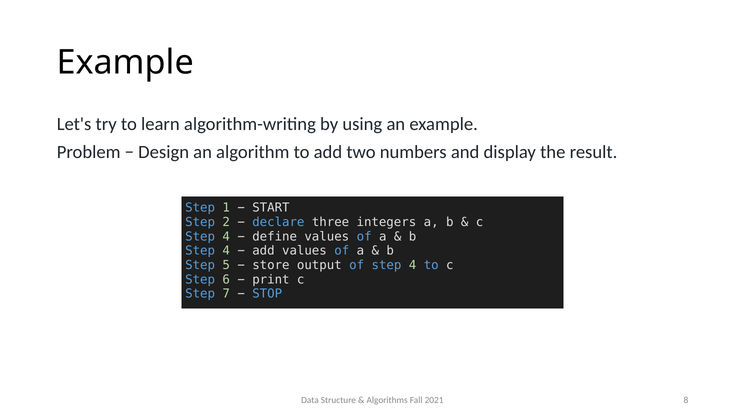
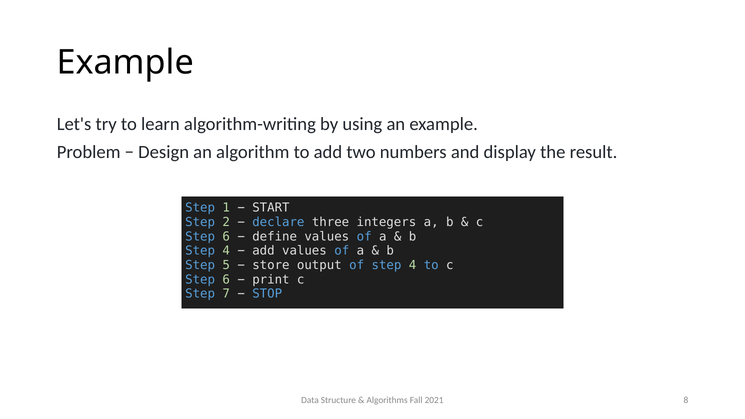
4: 4 -> 6 (226, 236)
